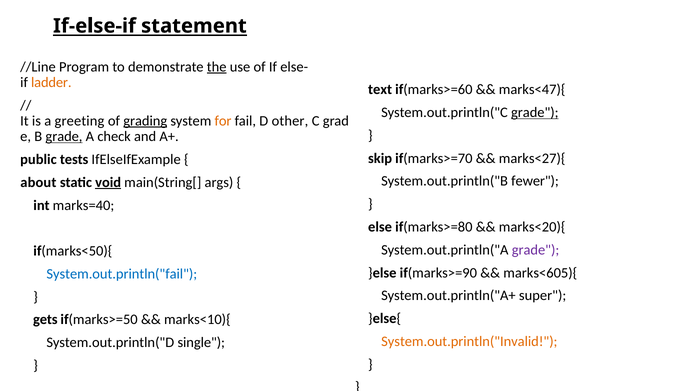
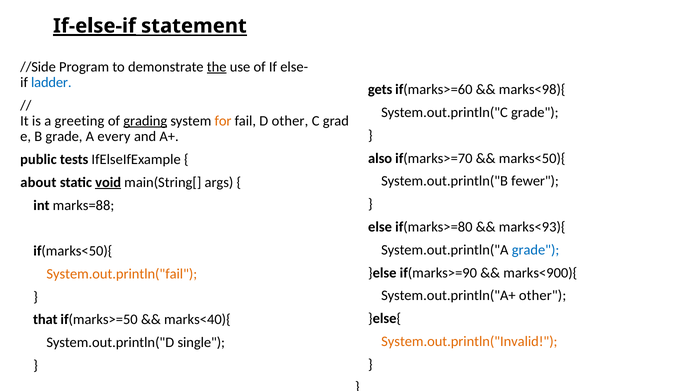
If-else-if underline: none -> present (94, 26)
//Line: //Line -> //Side (38, 67)
ladder colour: orange -> blue (51, 82)
text: text -> gets (380, 90)
marks<47){: marks<47){ -> marks<98){ (532, 90)
grade underline: present -> none (535, 113)
grade underline: present -> none (64, 137)
check: check -> every (114, 137)
skip: skip -> also (380, 158)
marks<27){: marks<27){ -> marks<50){ (532, 158)
marks=40: marks=40 -> marks=88 (83, 205)
marks<20){: marks<20){ -> marks<93){ (532, 227)
grade colour: purple -> blue (536, 250)
marks<605){: marks<605){ -> marks<900){ (540, 273)
System.out.println("fail colour: blue -> orange (122, 274)
System.out.println("A+ super: super -> other (543, 296)
gets: gets -> that (45, 320)
marks<10){: marks<10){ -> marks<40){ (197, 320)
